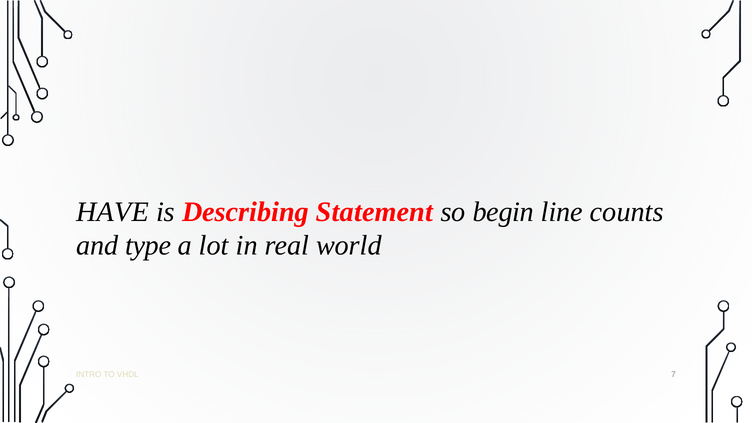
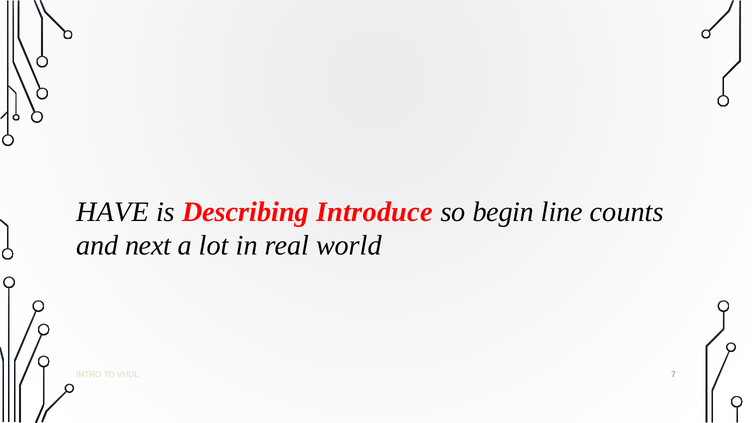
Statement: Statement -> Introduce (374, 212)
type: type -> next (148, 246)
